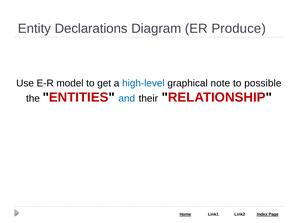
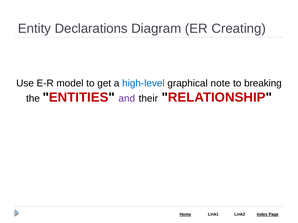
Produce: Produce -> Creating (239, 29)
possible: possible -> breaking (263, 83)
and colour: blue -> purple (127, 99)
